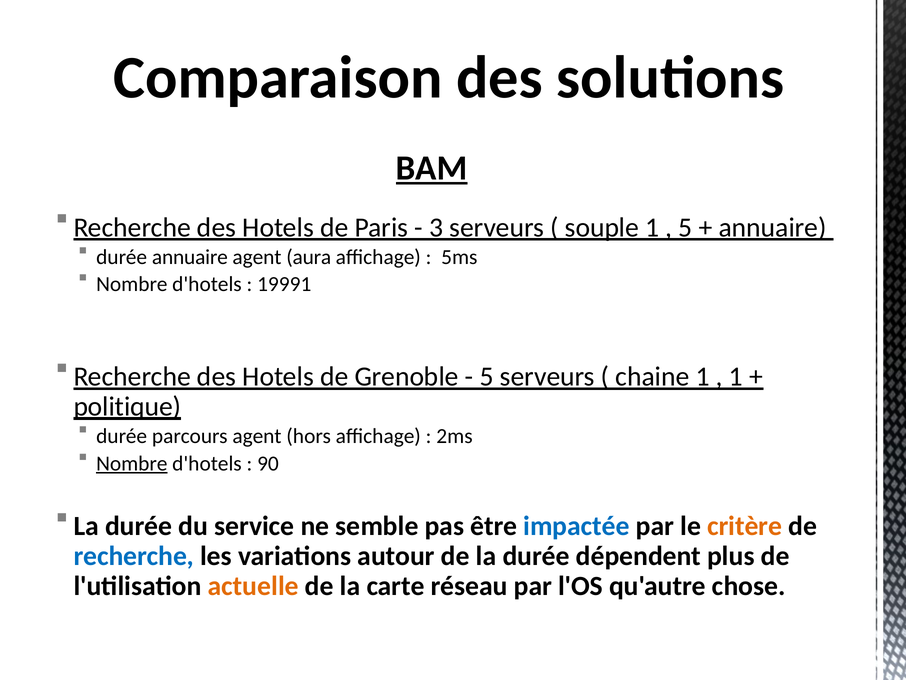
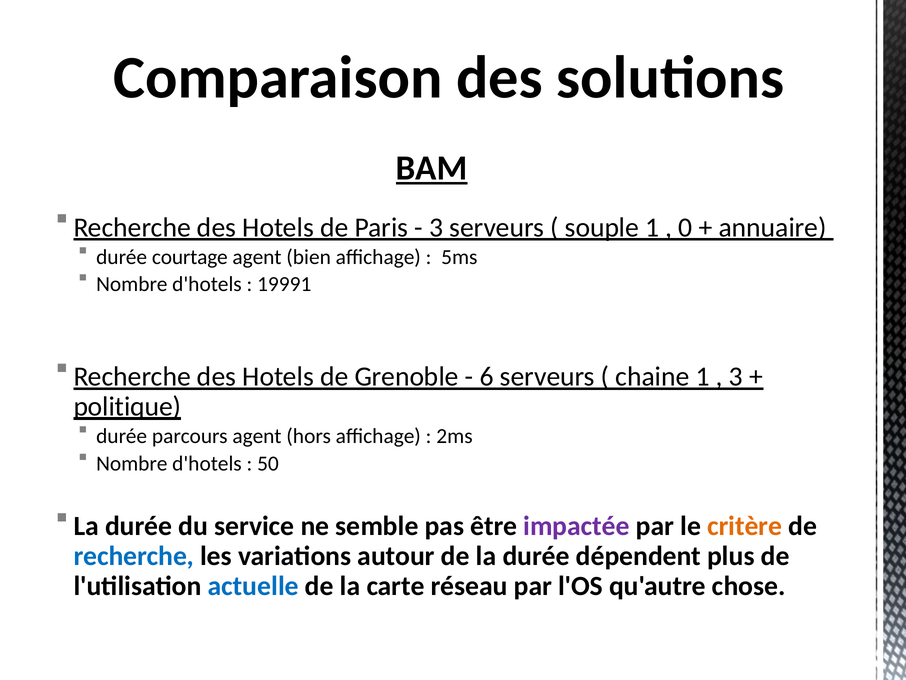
5: 5 -> 0 (685, 227)
durée annuaire: annuaire -> courtage (190, 257)
aura: aura -> bien (309, 257)
5: 5 -> 6 (487, 376)
1: 1 -> 3 (736, 376)
Nombre underline: present -> none (132, 463)
90: 90 -> 50 (268, 463)
impactée colour: blue -> purple (576, 526)
actuelle colour: orange -> blue (253, 586)
